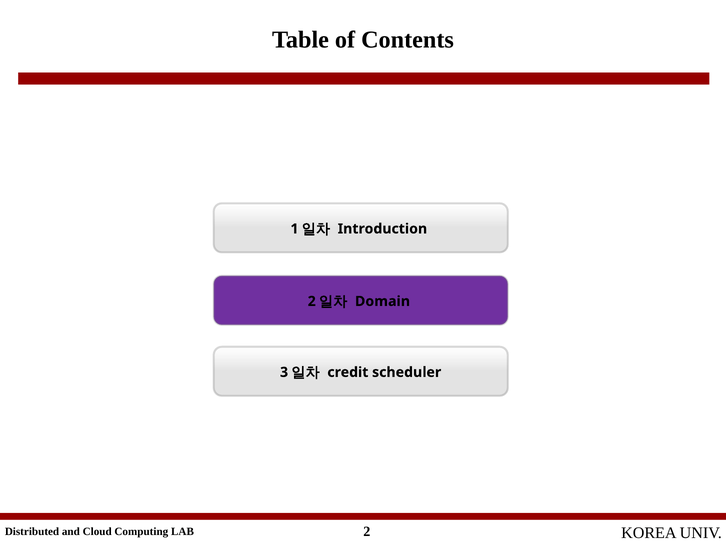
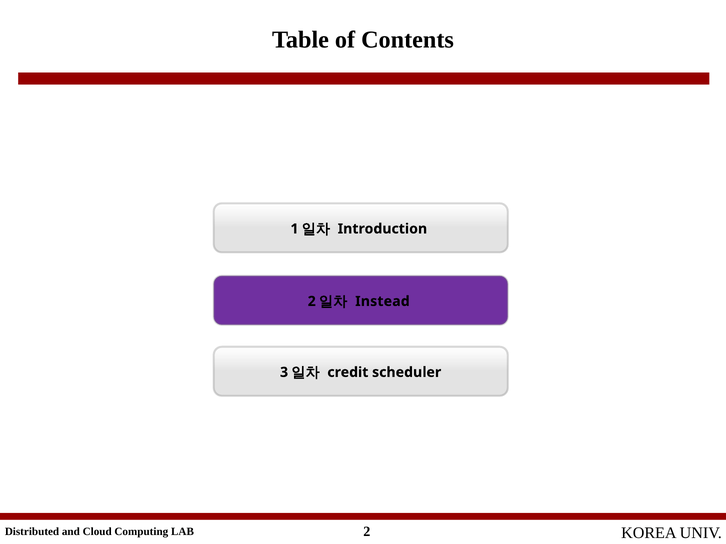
Domain: Domain -> Instead (382, 302)
